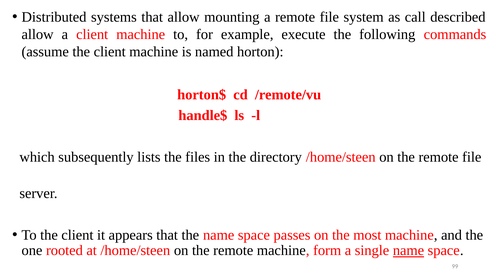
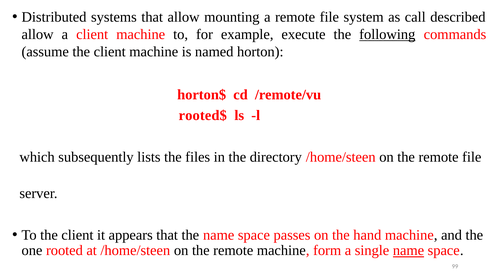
following underline: none -> present (387, 34)
handle$: handle$ -> rooted$ (203, 116)
most: most -> hand (367, 235)
